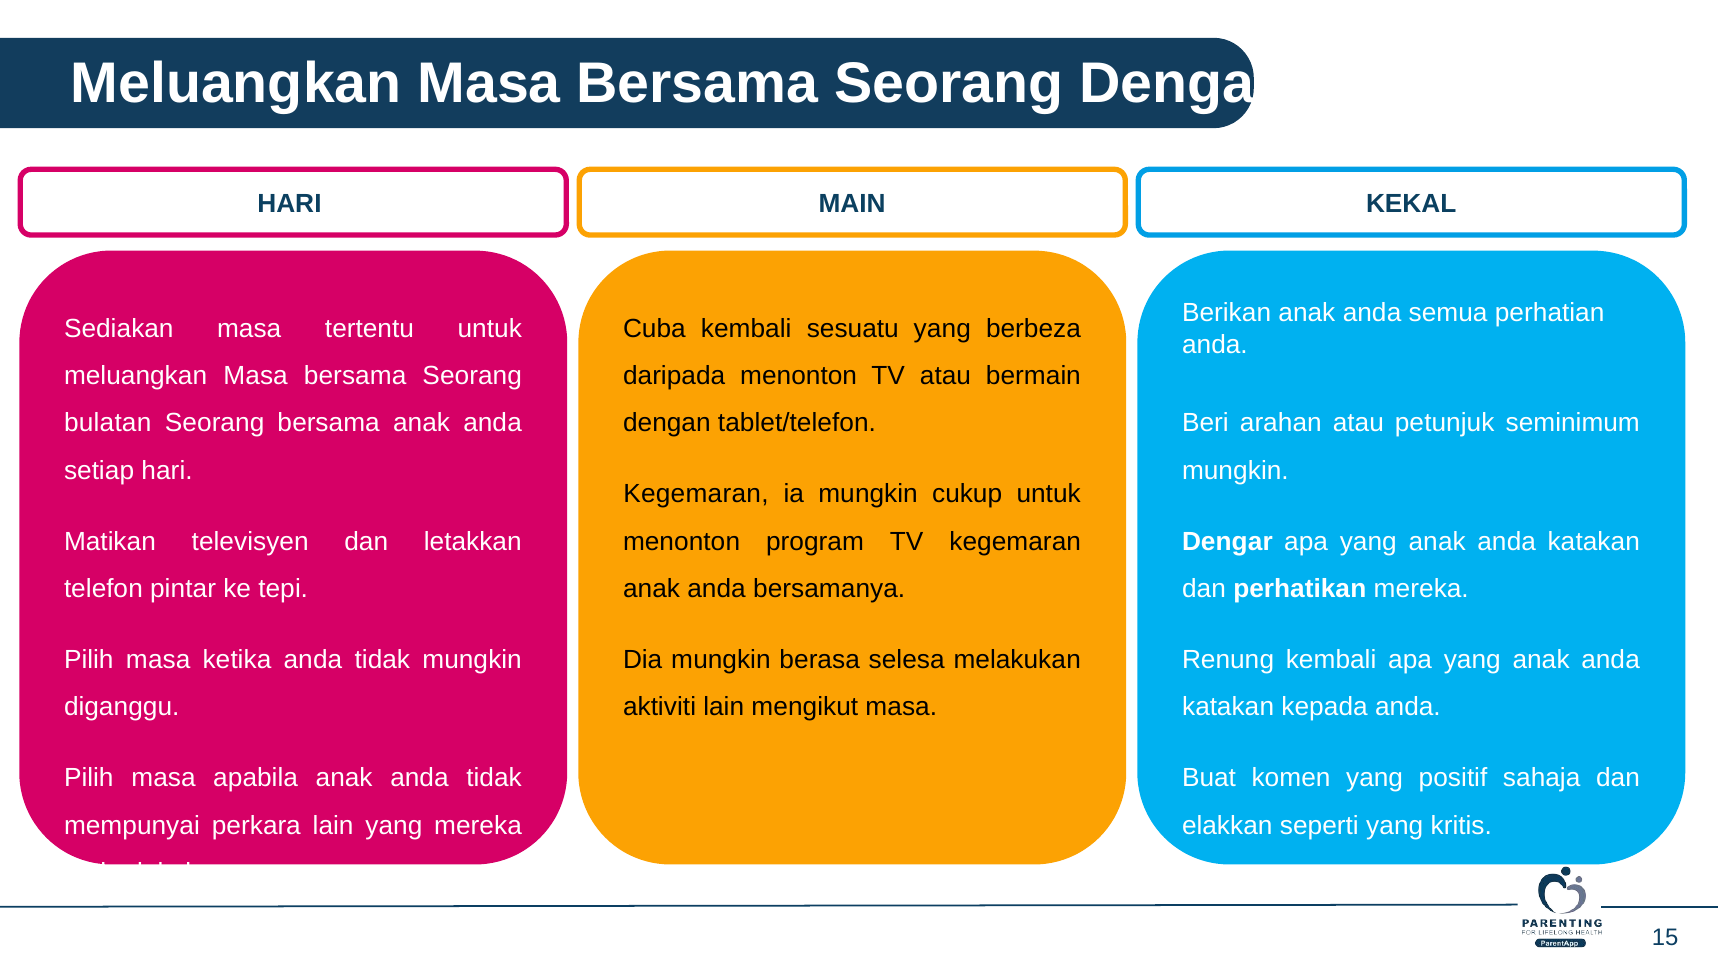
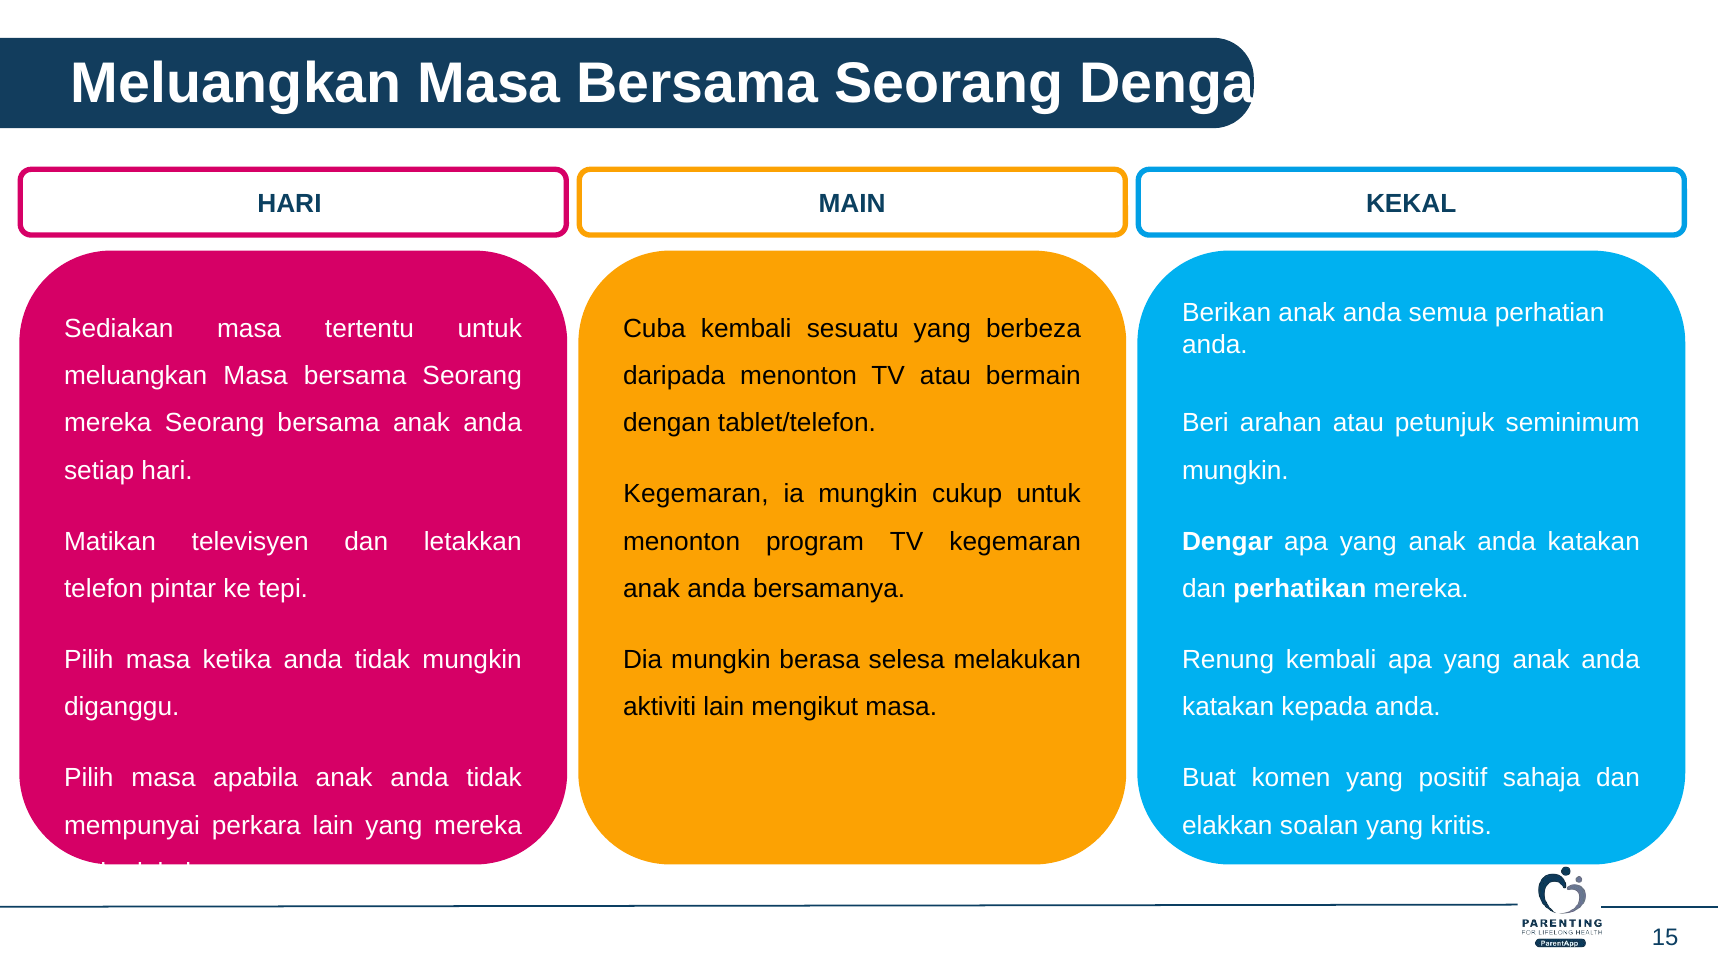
bulatan: bulatan -> mereka (108, 423)
seperti: seperti -> soalan (1319, 826)
